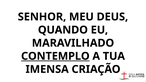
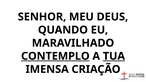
TUA underline: none -> present (114, 56)
